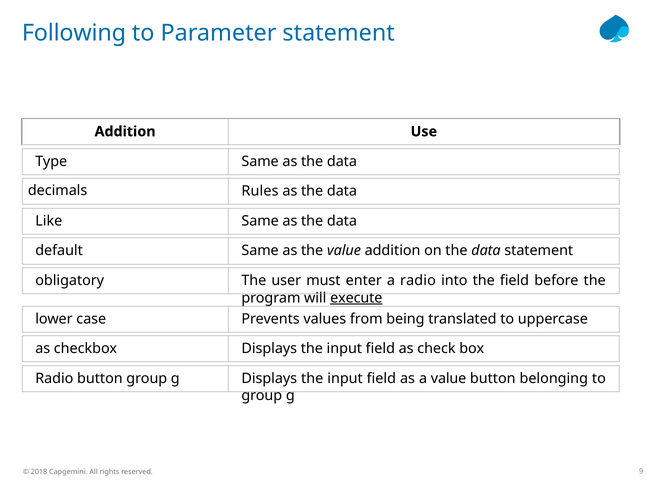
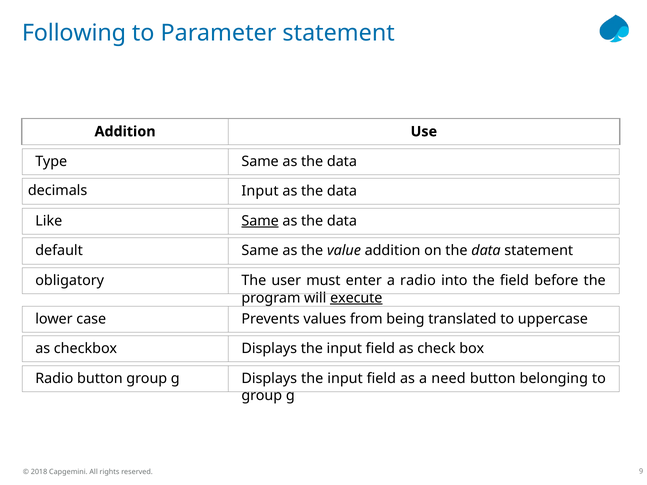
decimals Rules: Rules -> Input (260, 191)
Same underline: none -> present (260, 221)
a value: value -> need (448, 379)
